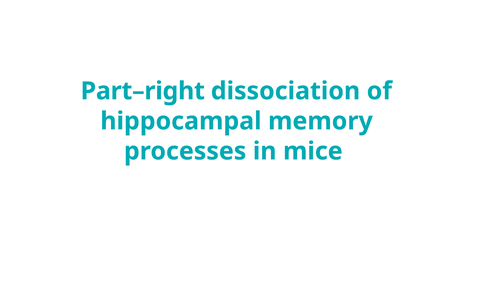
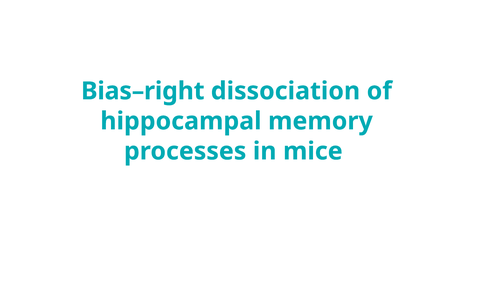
Part–right: Part–right -> Bias–right (143, 91)
